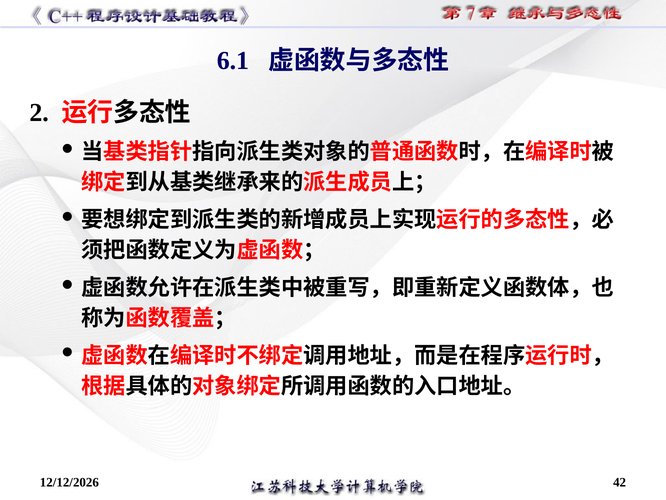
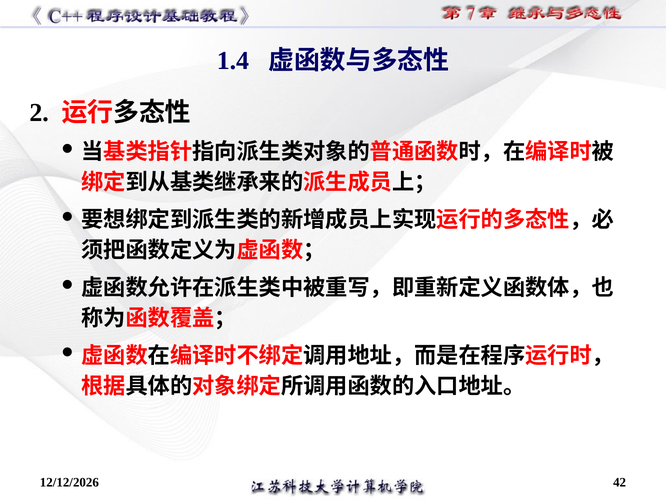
6.1: 6.1 -> 1.4 (233, 61)
